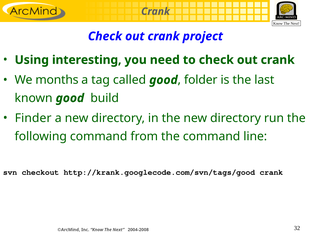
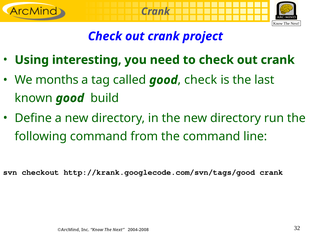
folder: folder -> check (201, 80)
Finder: Finder -> Define (33, 118)
